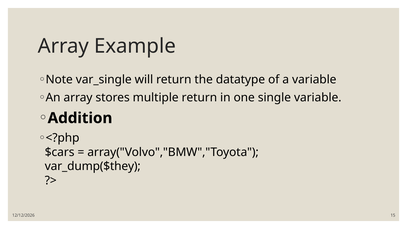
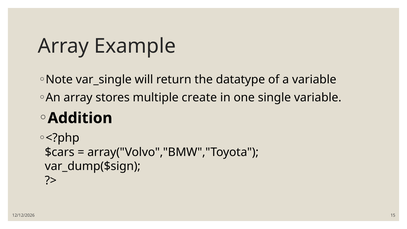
multiple return: return -> create (199, 98)
var_dump($they: var_dump($they -> var_dump($sign (93, 166)
